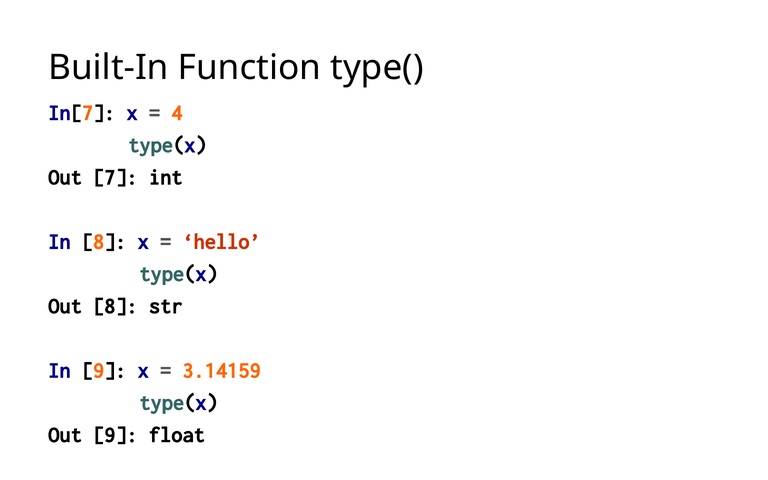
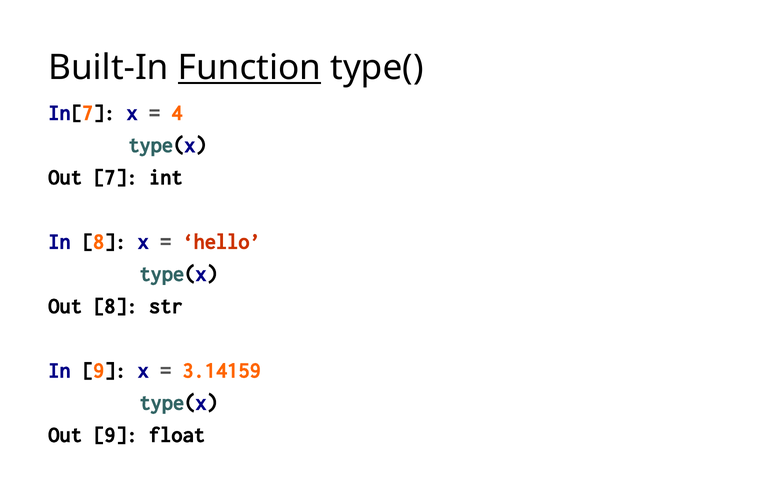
Function underline: none -> present (250, 68)
